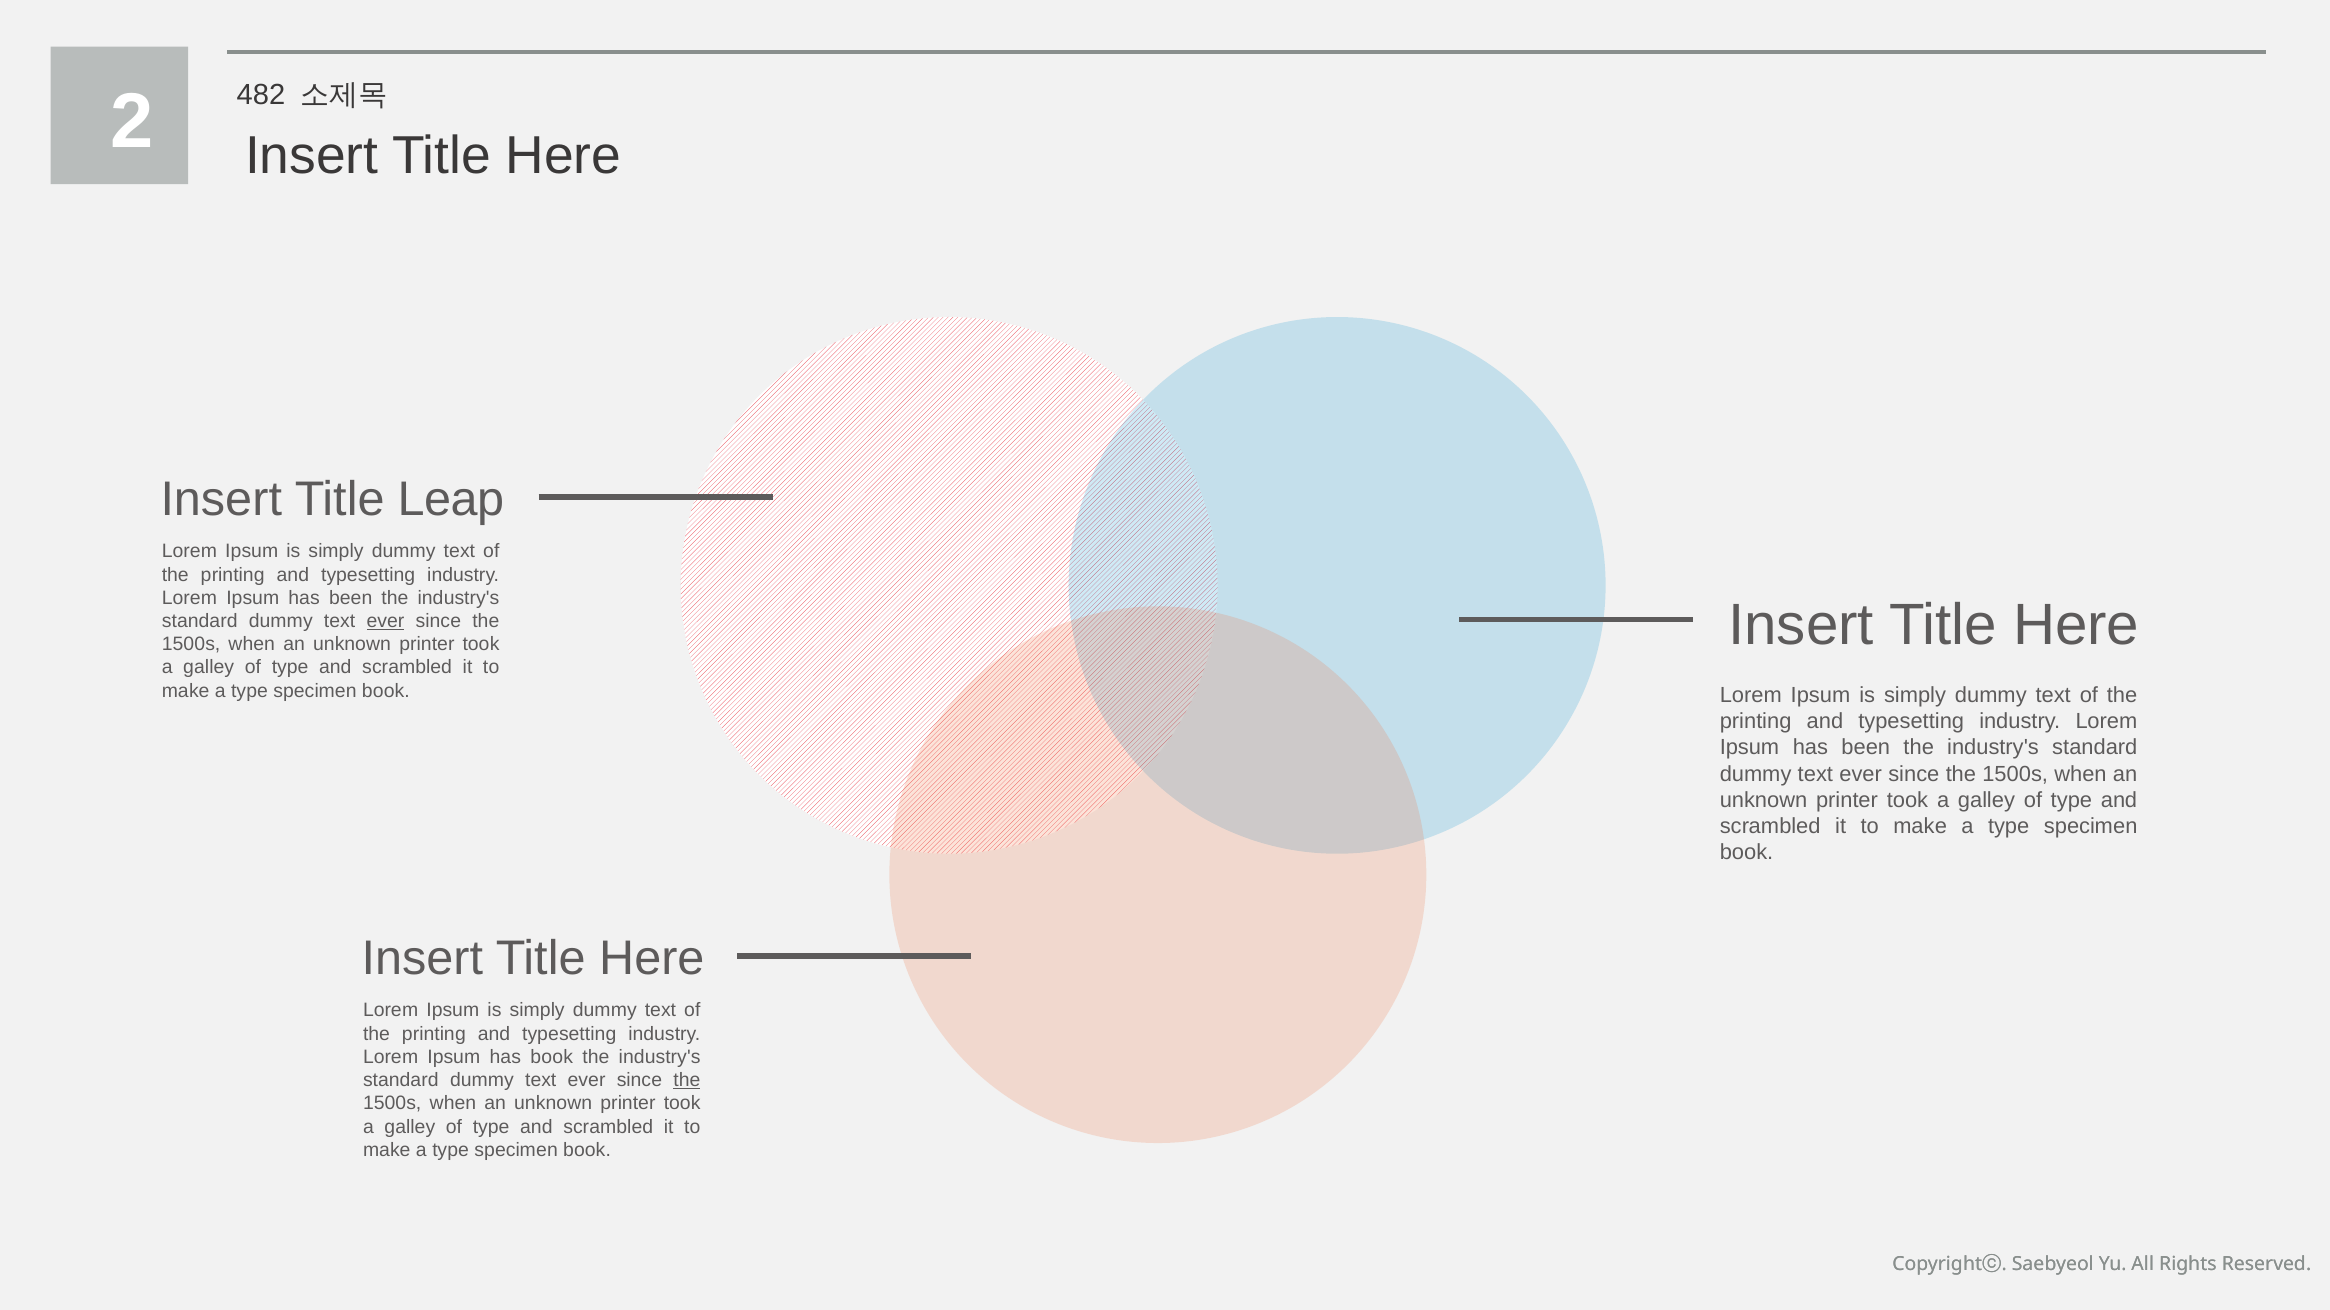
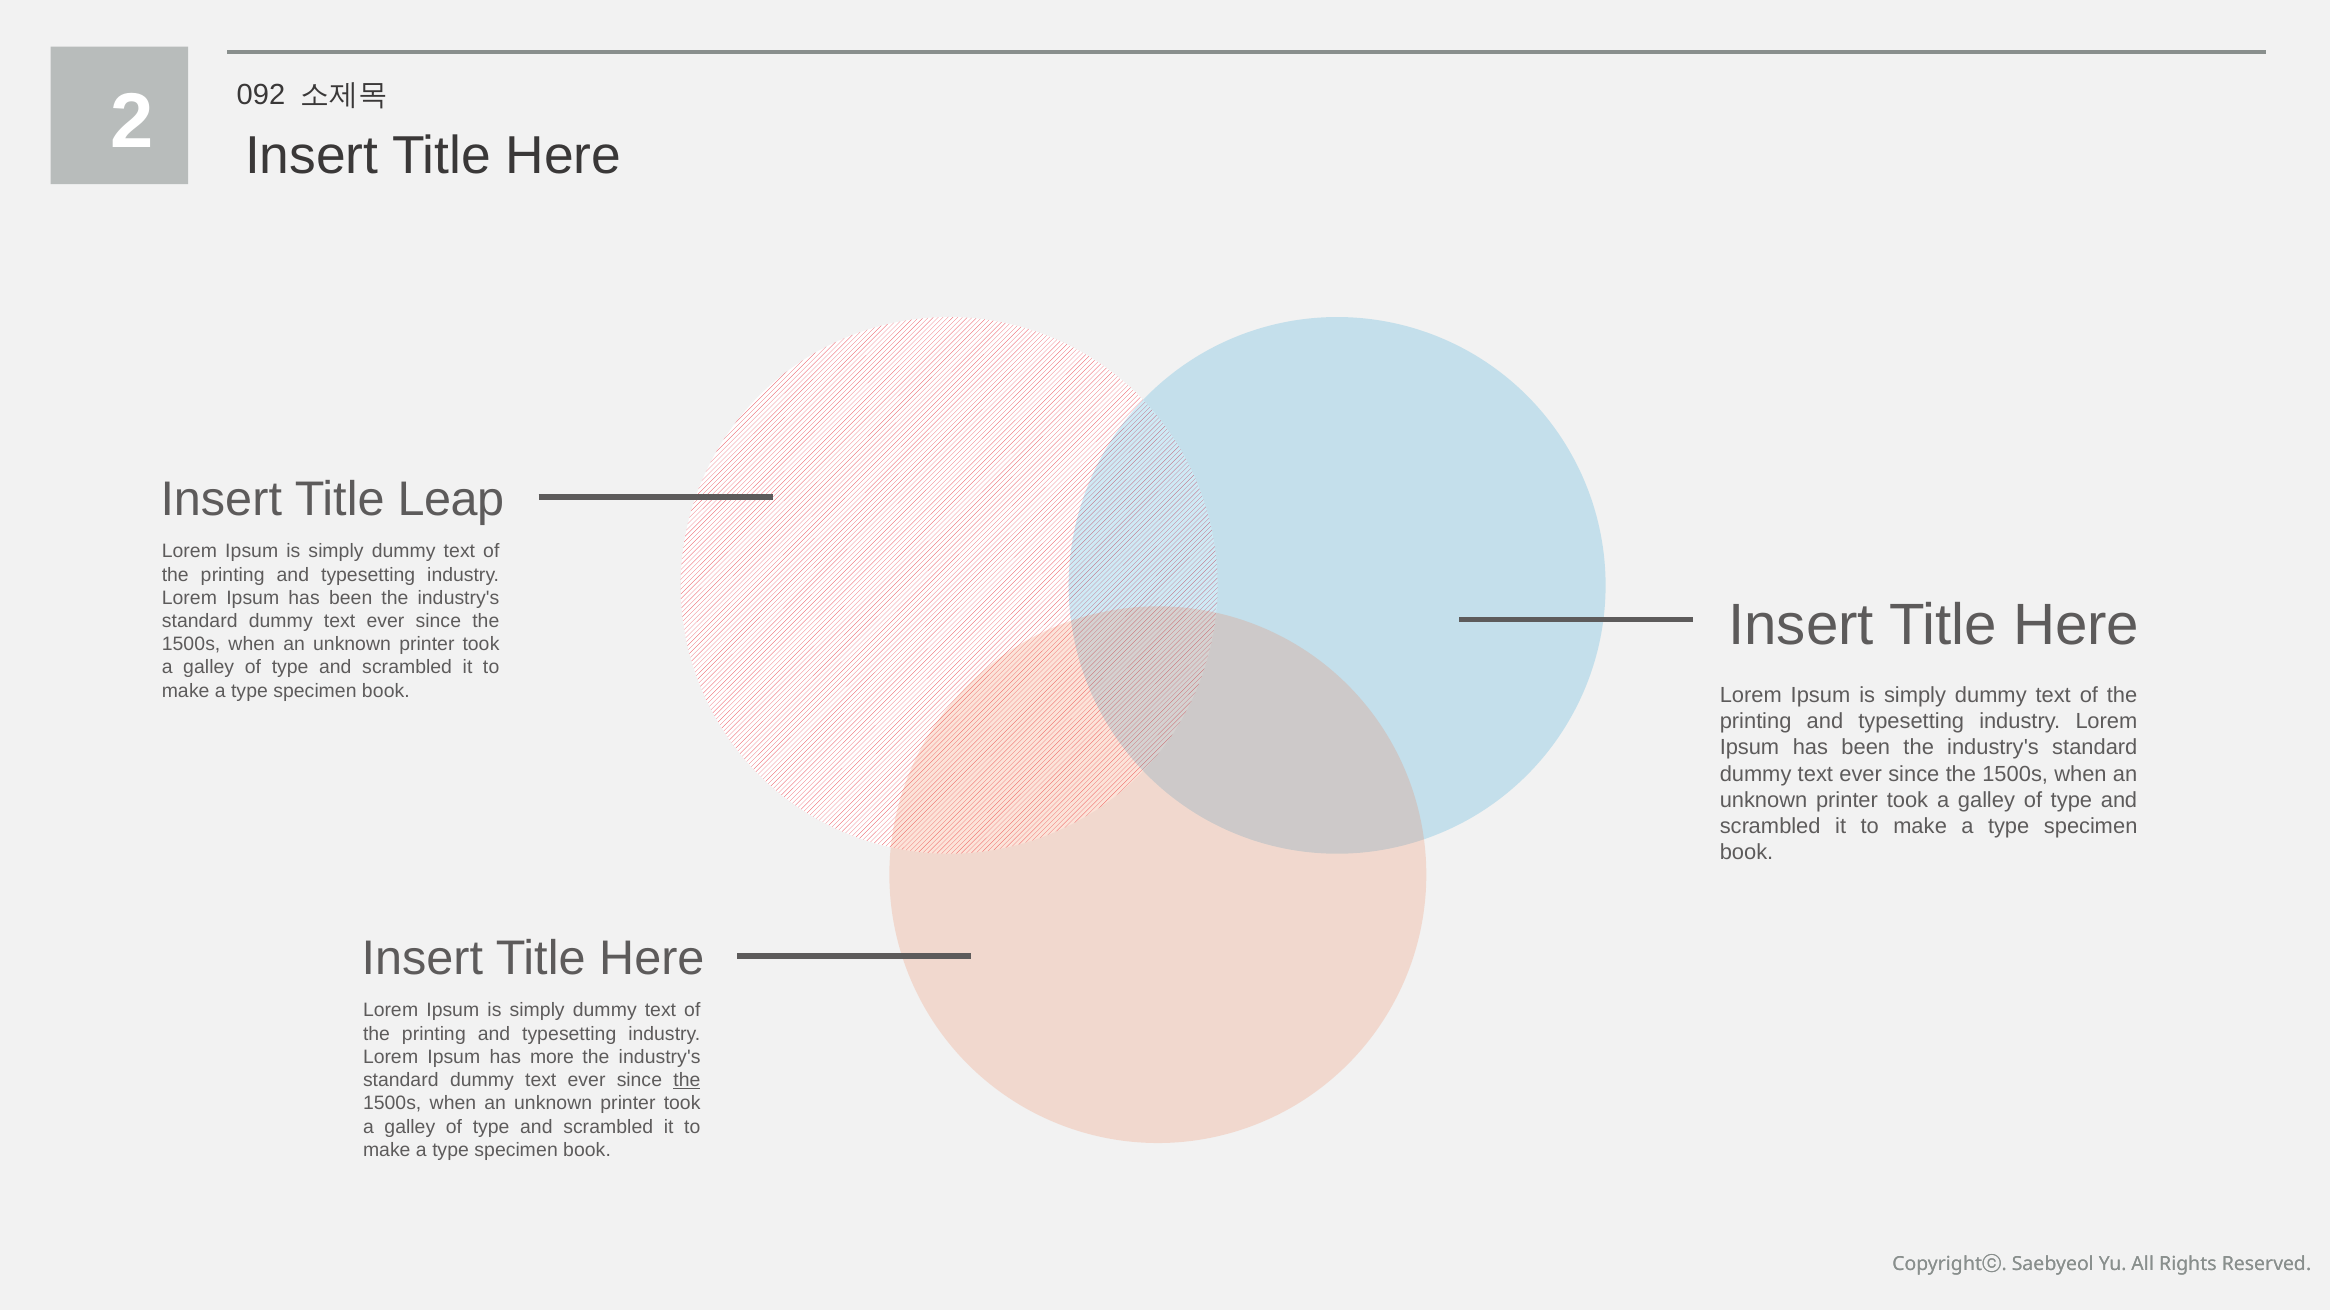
482: 482 -> 092 (261, 95)
ever underline: present -> none (385, 621)
has book: book -> more (552, 1057)
